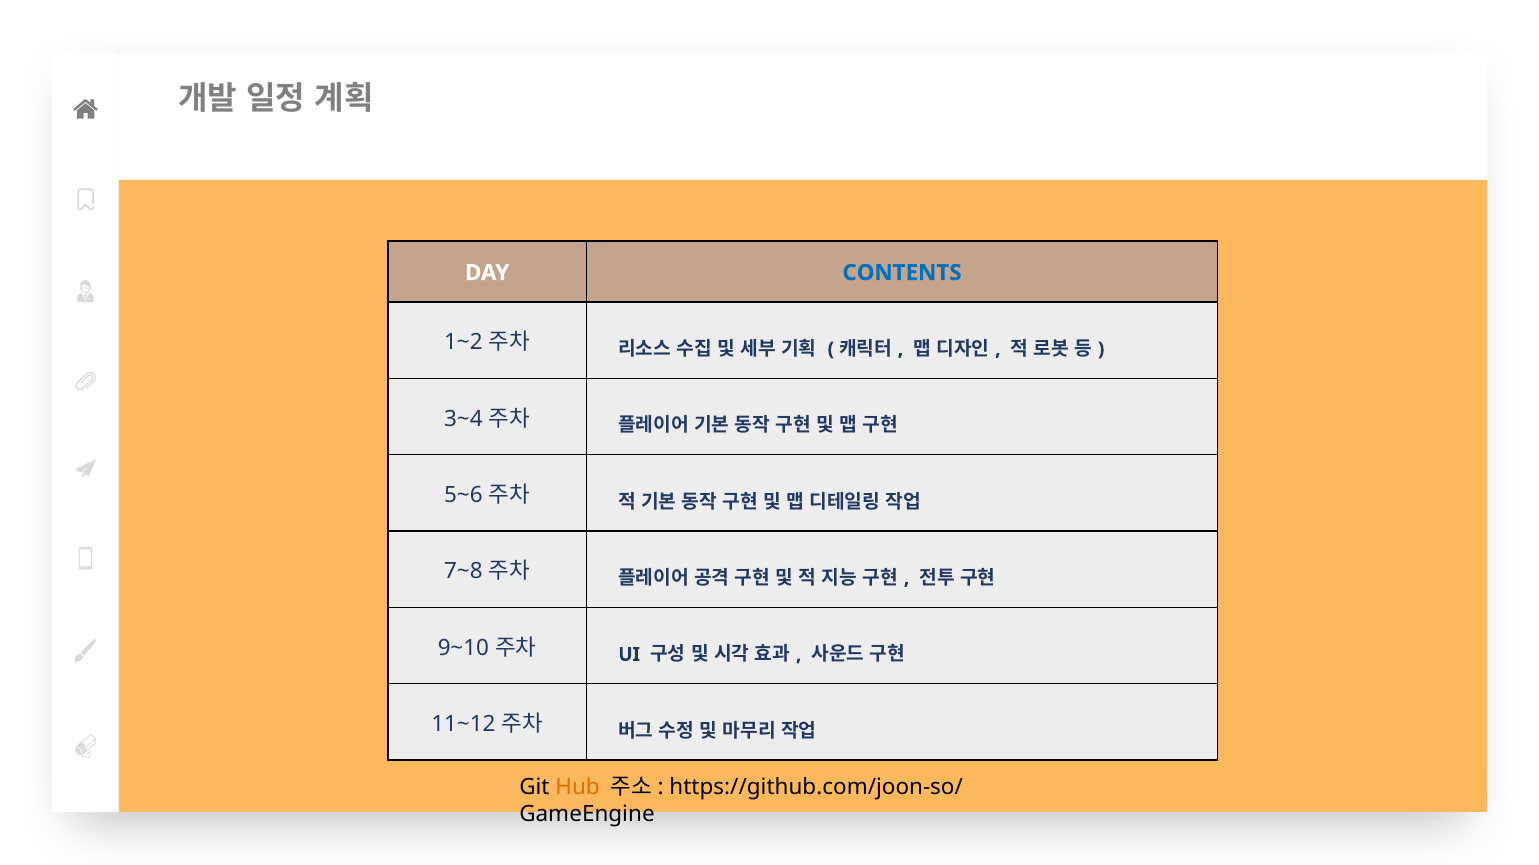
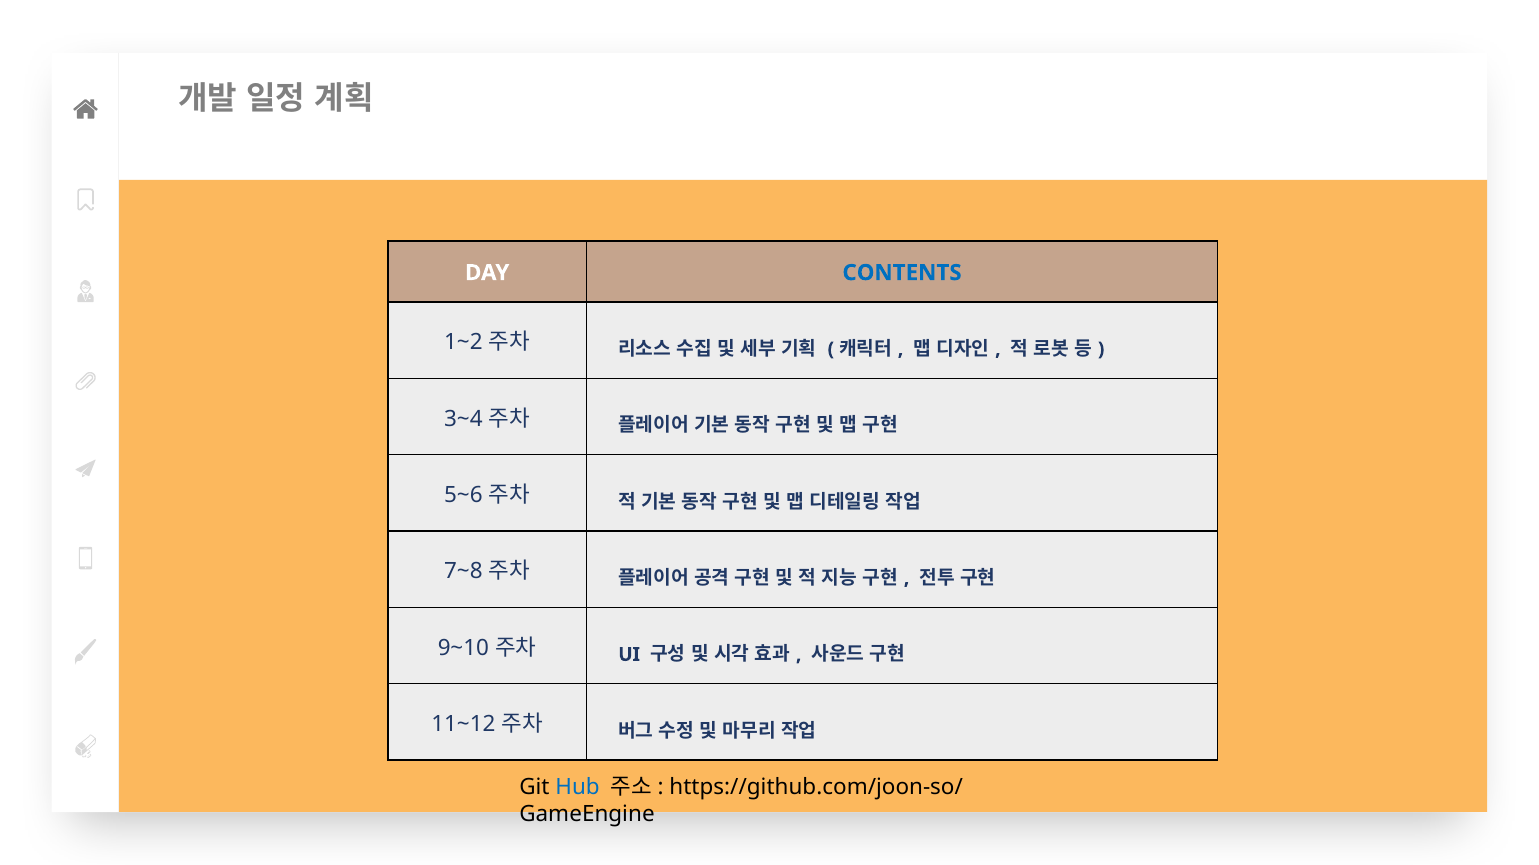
Hub colour: orange -> blue (578, 788)
